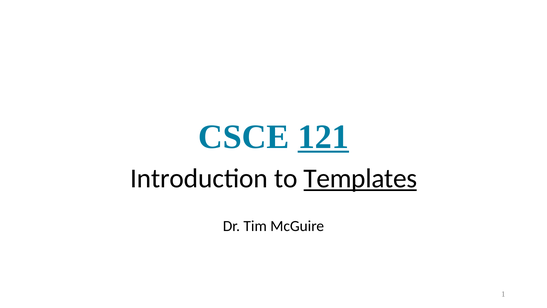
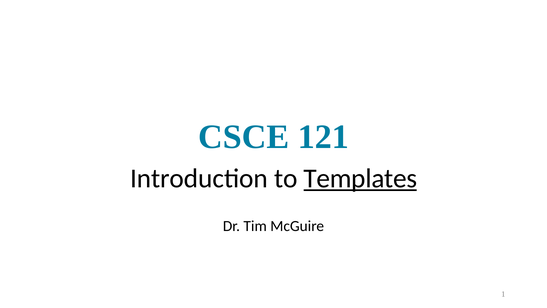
121 underline: present -> none (323, 137)
